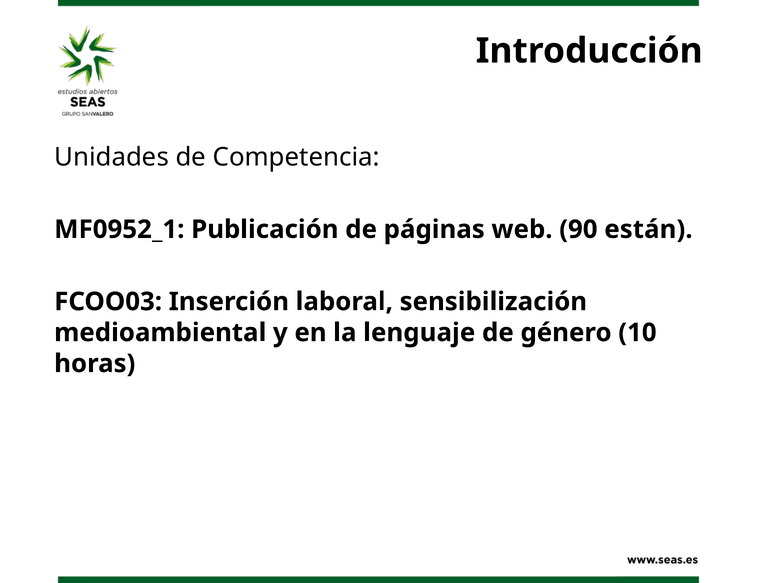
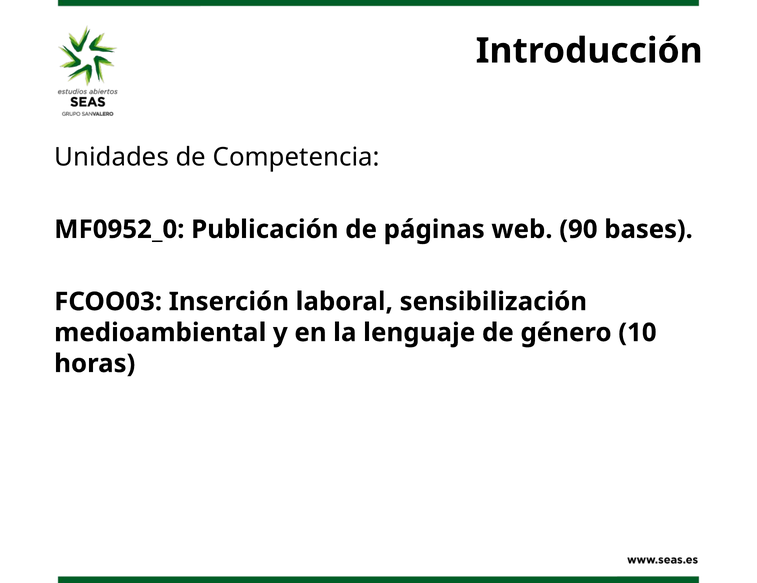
MF0952_1: MF0952_1 -> MF0952_0 (119, 230)
están: están -> bases (649, 230)
